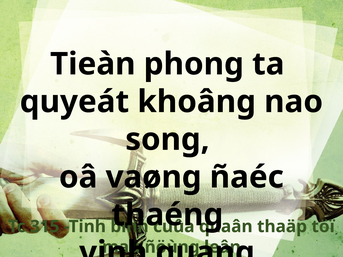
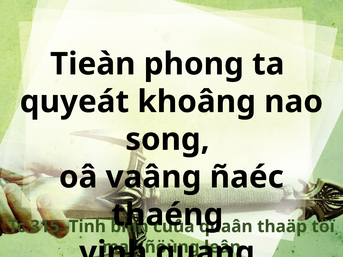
vaøng: vaøng -> vaâng (154, 177)
